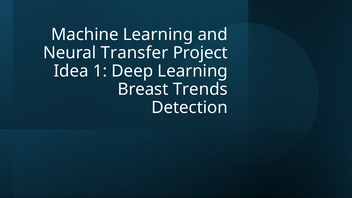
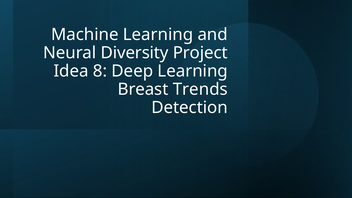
Transfer: Transfer -> Diversity (135, 53)
1: 1 -> 8 (100, 71)
